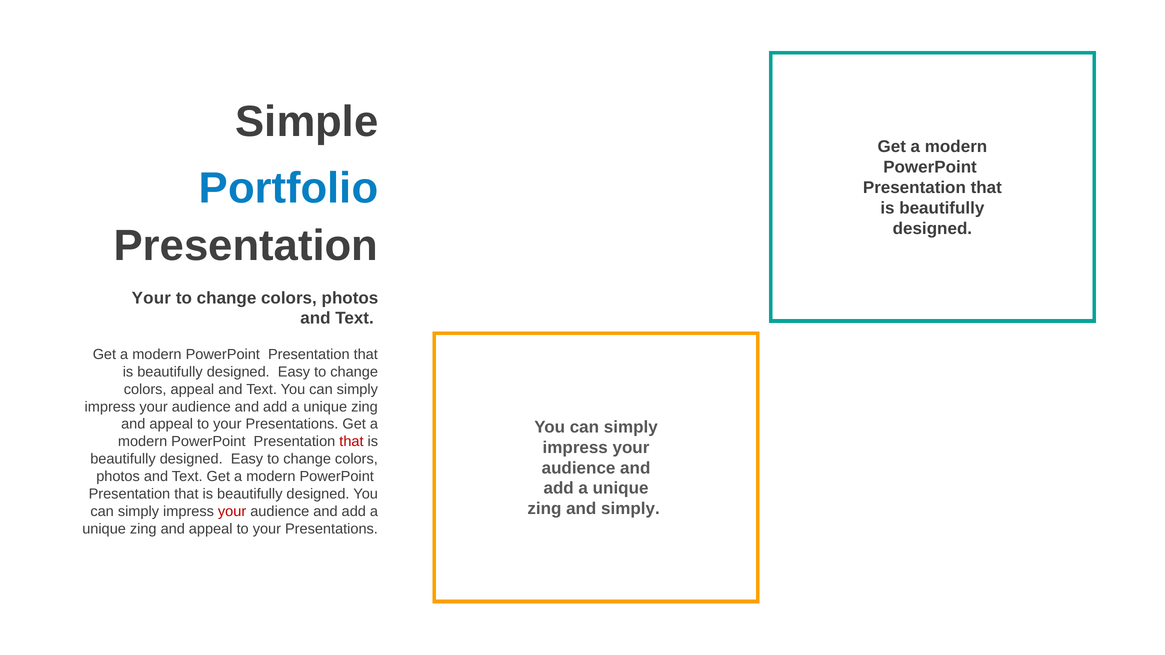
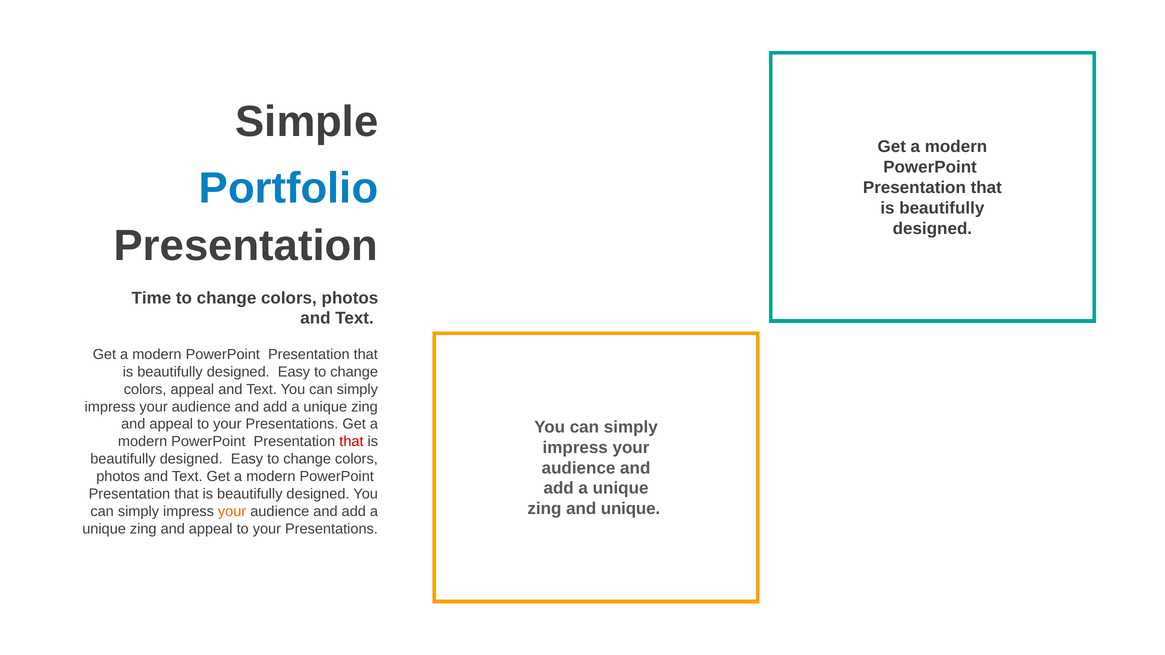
Your: Your -> Time (151, 298)
and simply: simply -> unique (631, 509)
your colour: red -> orange (232, 512)
